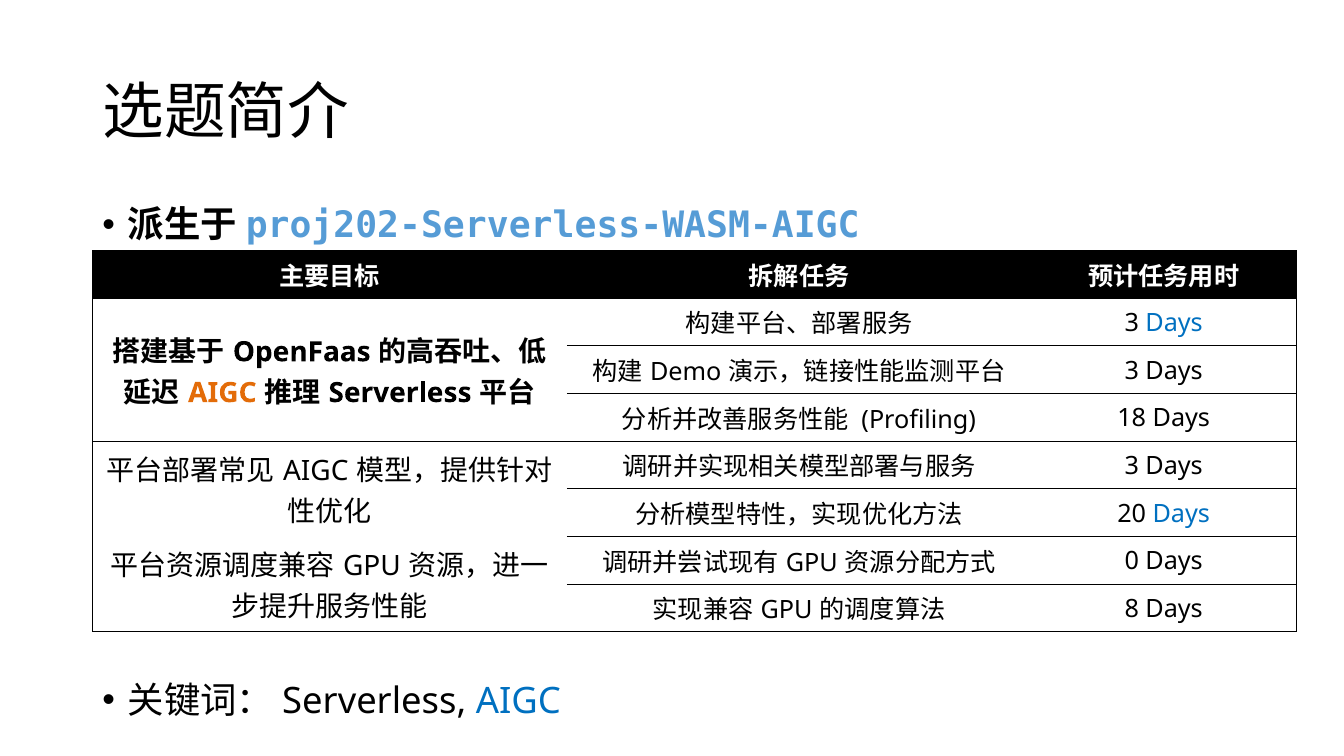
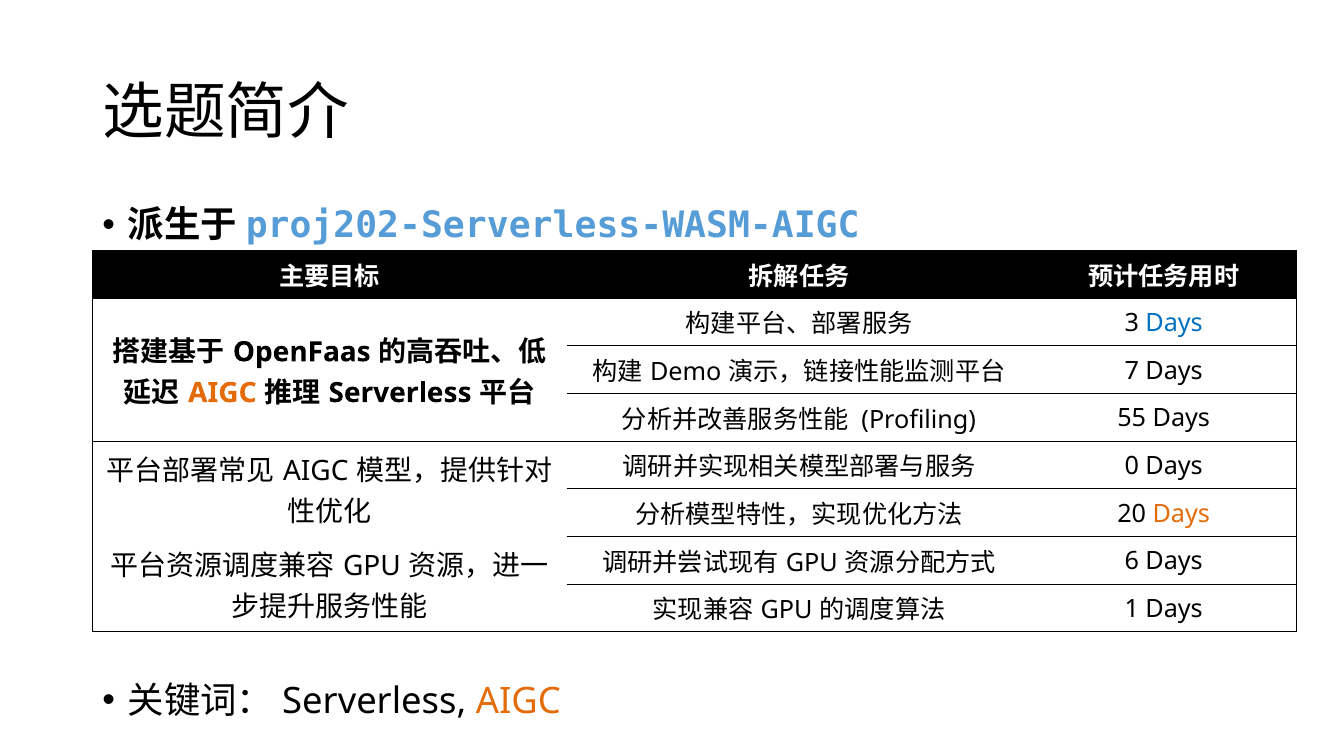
3: 3 -> 7 (1132, 371)
18: 18 -> 55 (1132, 419)
3: 3 -> 0 (1132, 466)
Days colour: blue -> orange (1181, 514)
0: 0 -> 6 (1132, 562)
8: 8 -> 1 (1132, 609)
AIGC colour: blue -> orange (518, 701)
